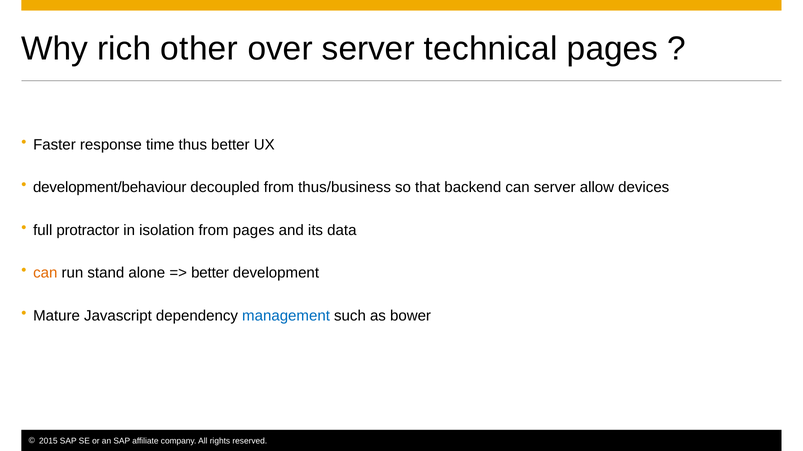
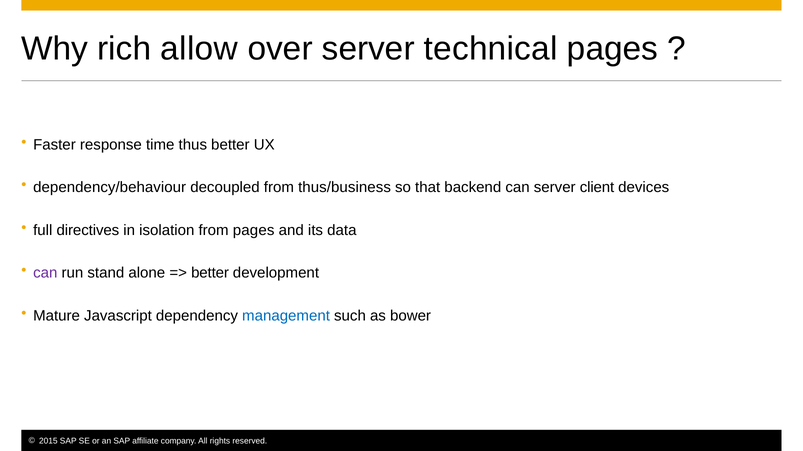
other: other -> allow (199, 49)
development/behaviour: development/behaviour -> dependency/behaviour (110, 188)
allow: allow -> client (597, 188)
protractor: protractor -> directives (88, 230)
can colour: orange -> purple (45, 273)
